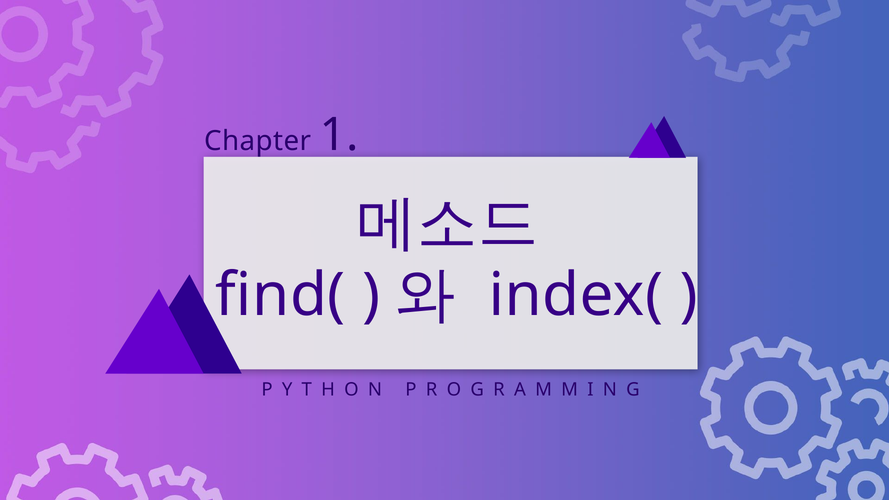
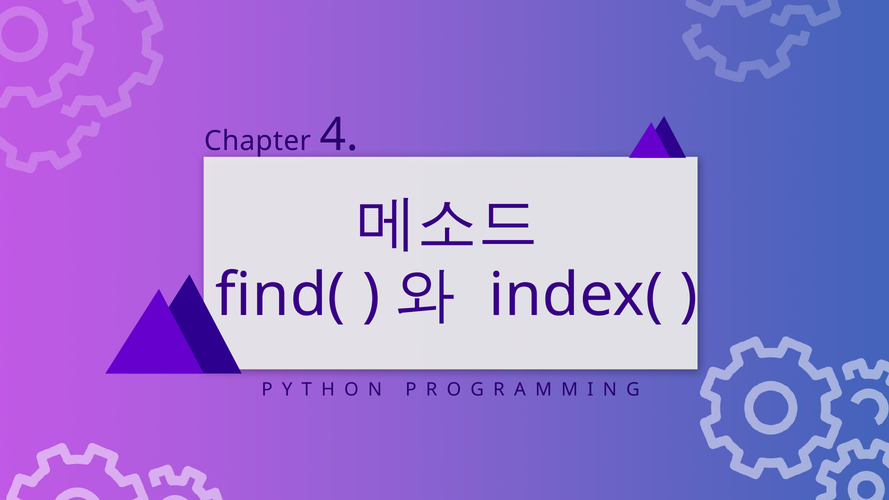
1: 1 -> 4 (339, 135)
